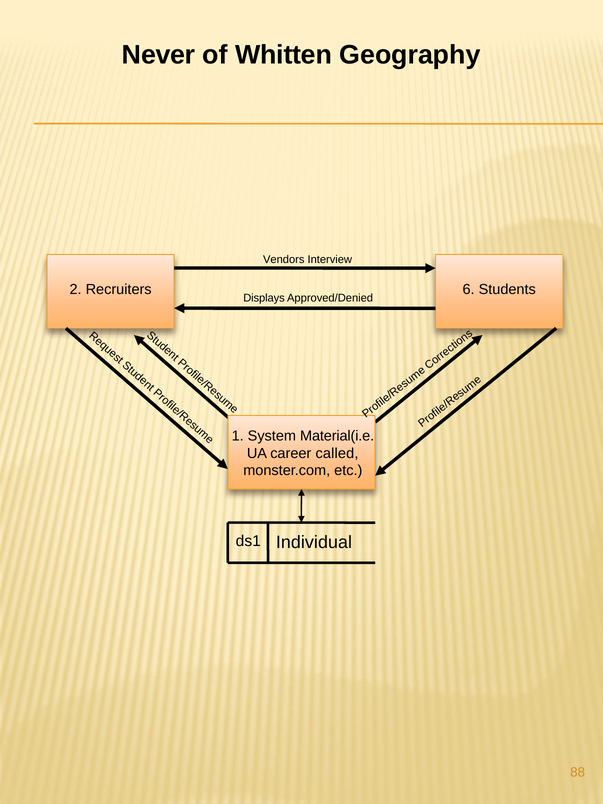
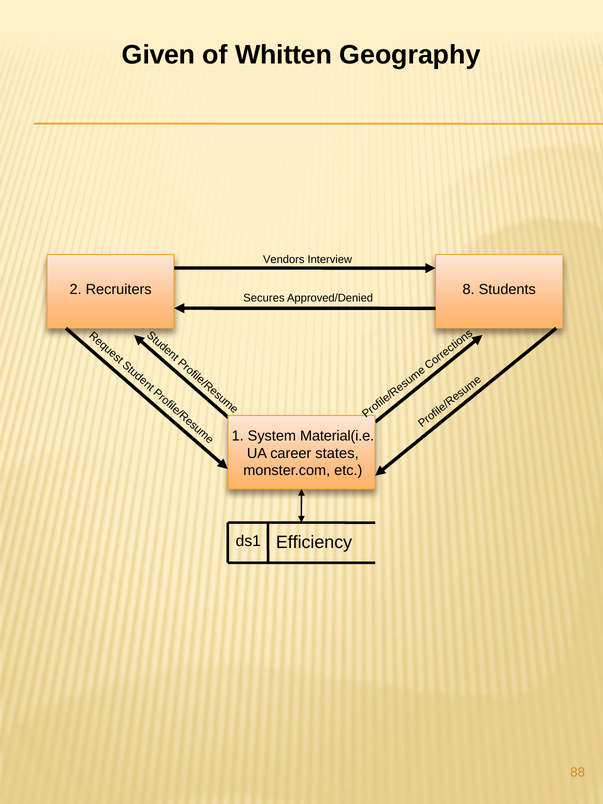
Never: Never -> Given (159, 55)
6: 6 -> 8 (469, 290)
Displays: Displays -> Secures (264, 298)
called: called -> states (337, 453)
Individual: Individual -> Efficiency (314, 542)
